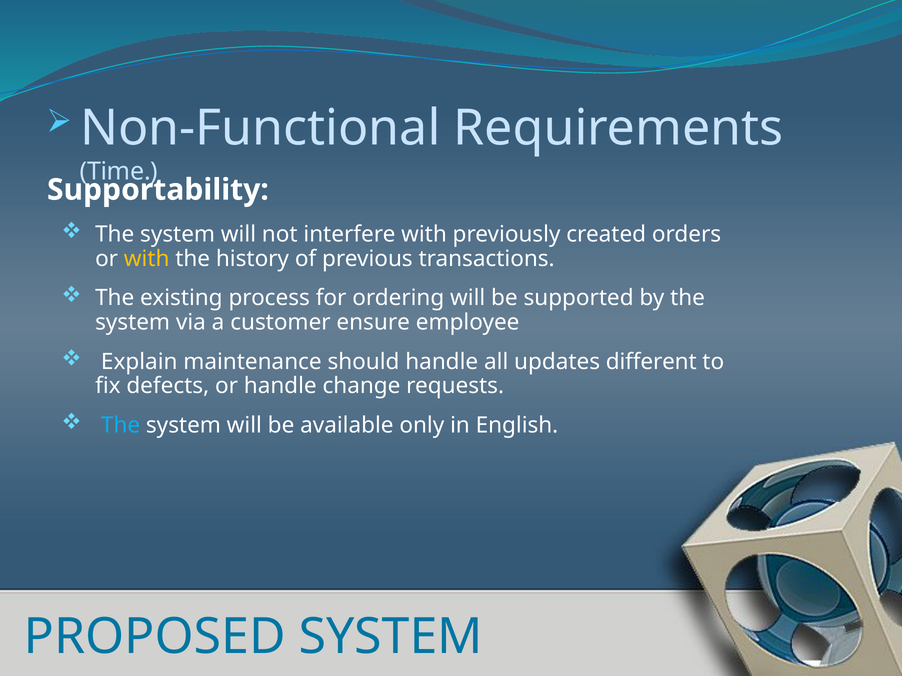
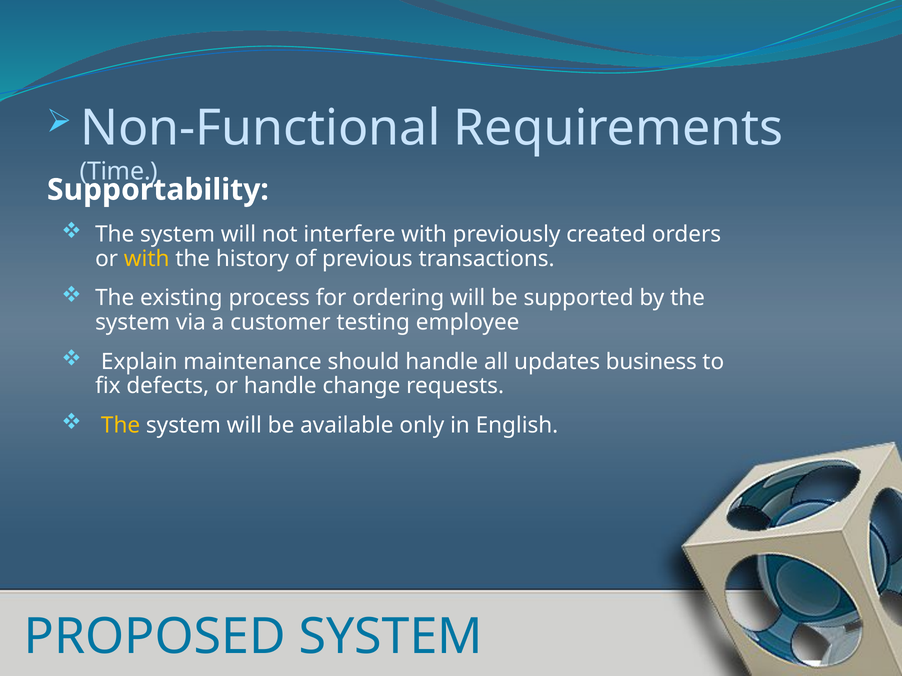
ensure: ensure -> testing (373, 323)
different: different -> business (651, 362)
The colour: light blue -> yellow (121, 426)
